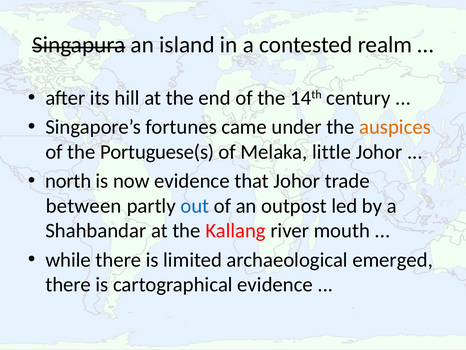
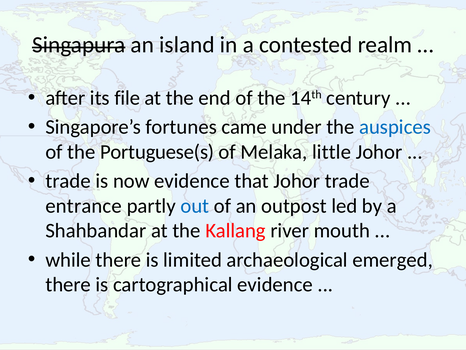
hill: hill -> file (127, 98)
auspices colour: orange -> blue (395, 127)
north: north -> trade (68, 181)
between: between -> entrance (84, 206)
